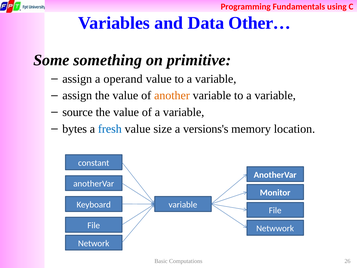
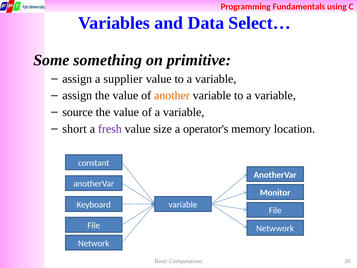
Other…: Other… -> Select… (260, 23)
operand: operand -> supplier (123, 79)
bytes: bytes -> short (74, 129)
fresh colour: blue -> purple (110, 129)
versions's: versions's -> operator's (206, 129)
